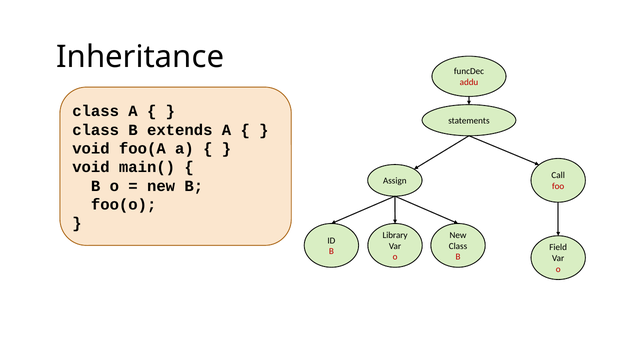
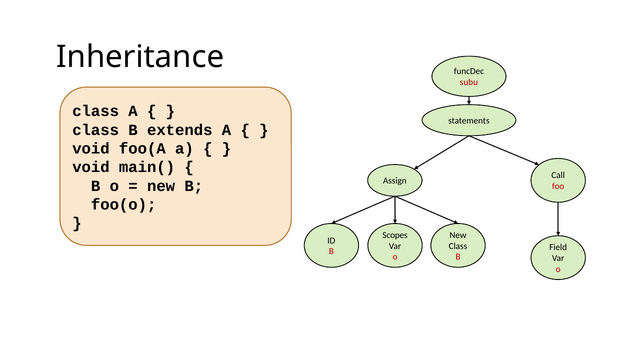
addu: addu -> subu (469, 82)
Library: Library -> Scopes (395, 235)
